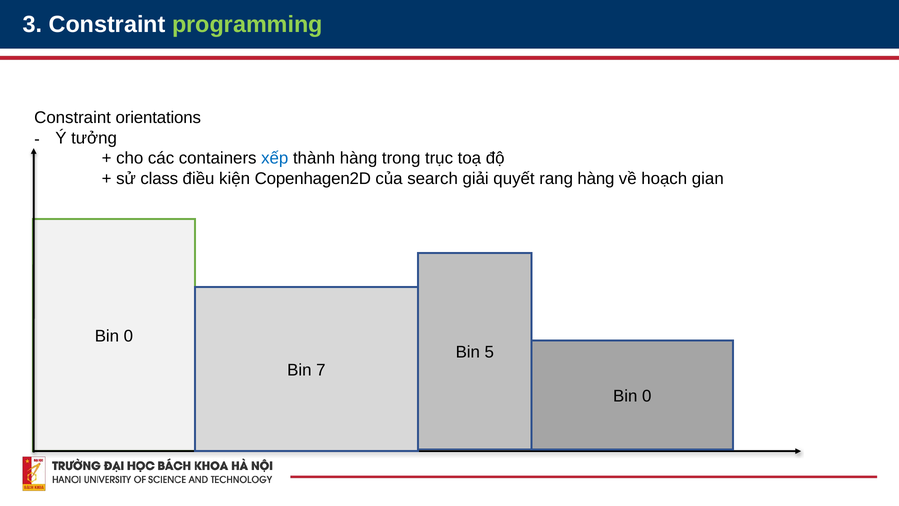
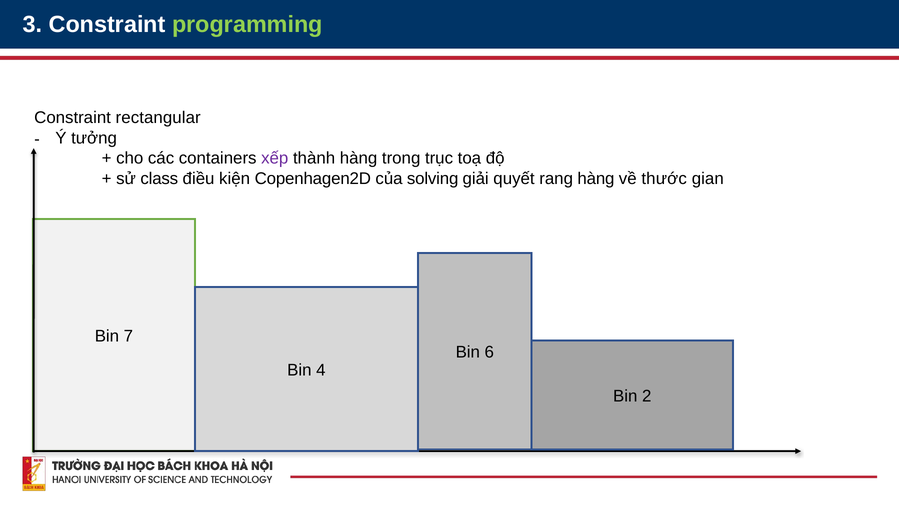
orientations: orientations -> rectangular (158, 118)
xếp colour: blue -> purple (275, 158)
search: search -> solving (433, 178)
hoạch: hoạch -> thước (664, 178)
0: 0 -> 7 (128, 336)
5: 5 -> 6 (489, 352)
7: 7 -> 4 (321, 370)
0: 0 -> 2 (647, 396)
